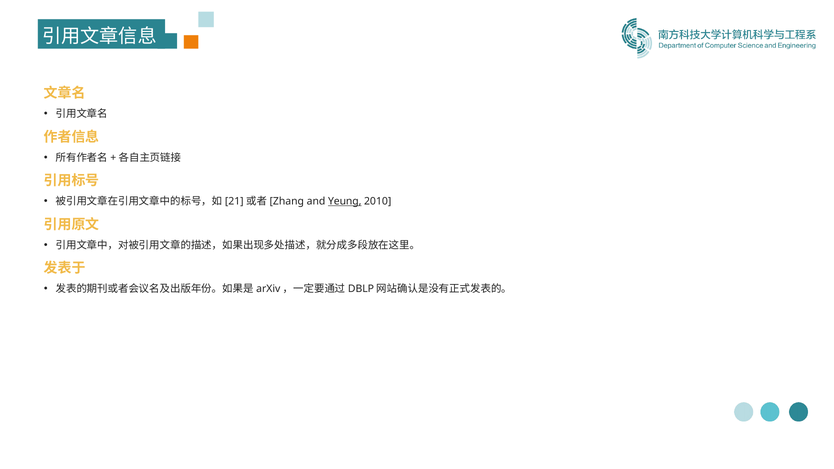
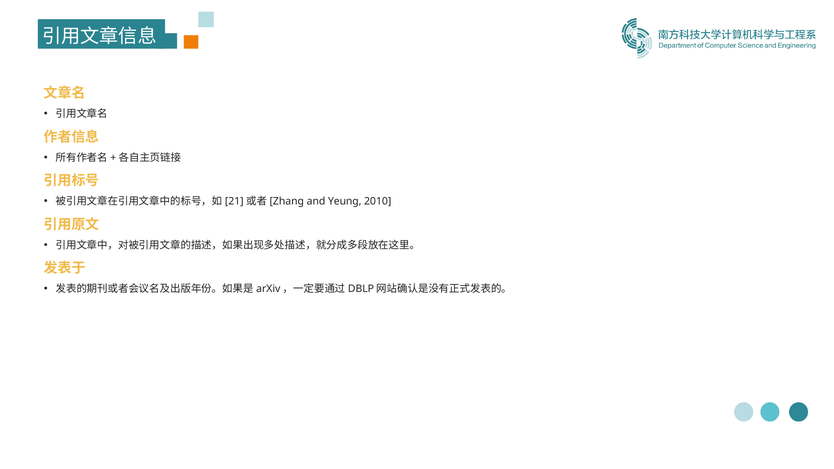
Yeung underline: present -> none (345, 201)
